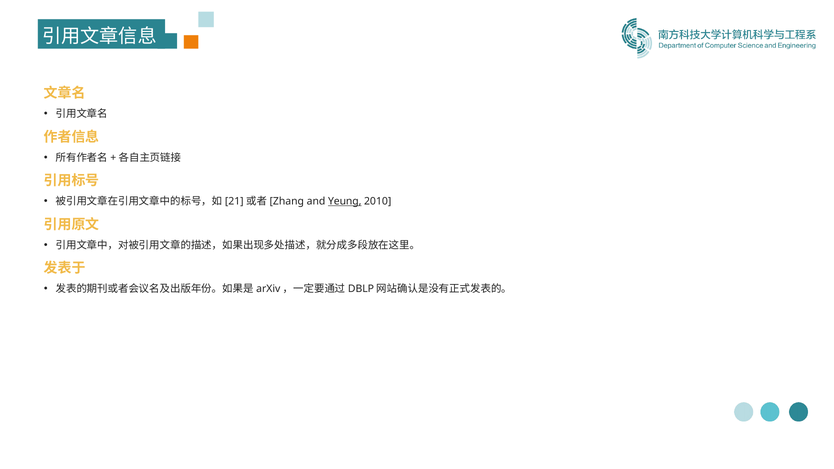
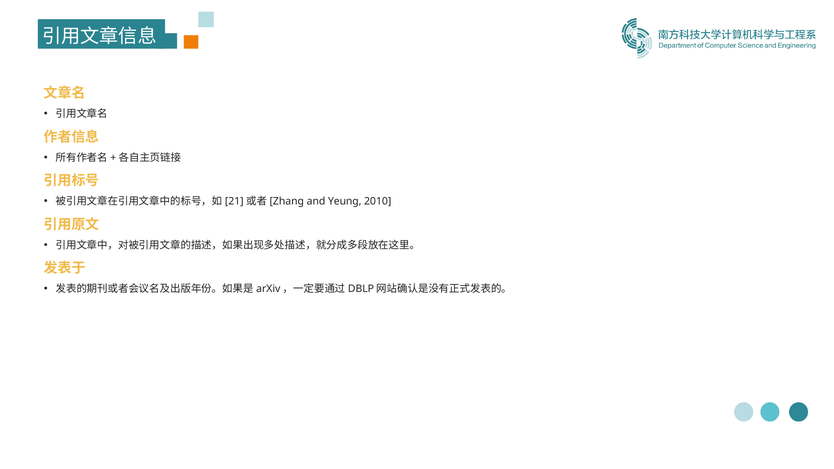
Yeung underline: present -> none (345, 201)
